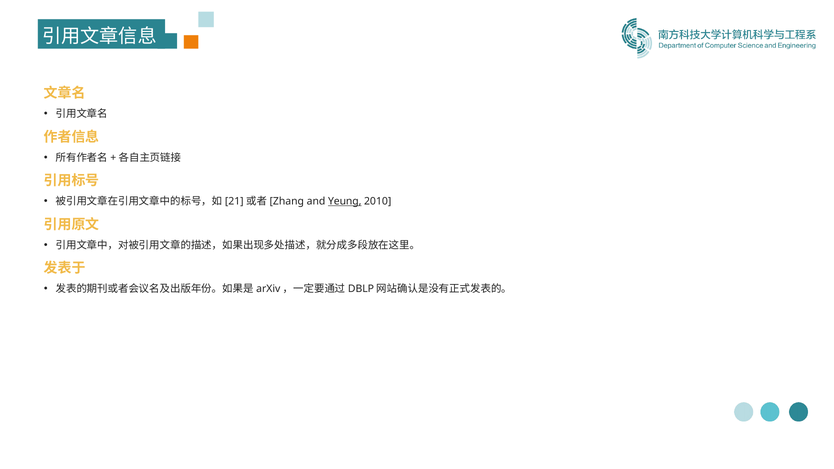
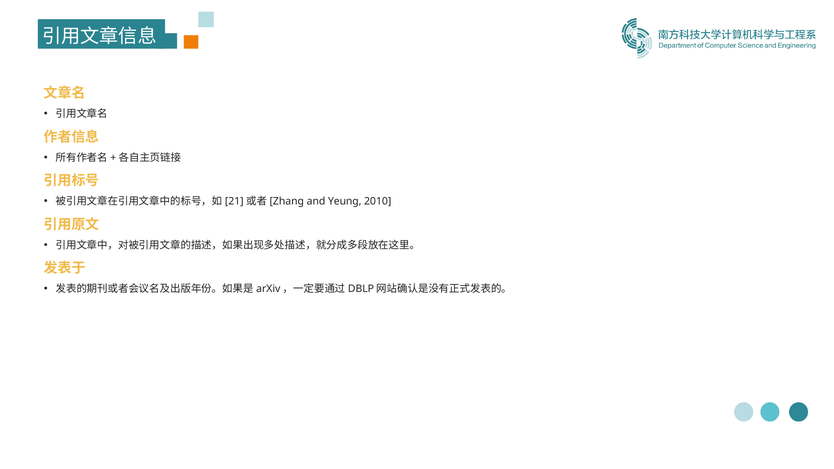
Yeung underline: present -> none (345, 201)
